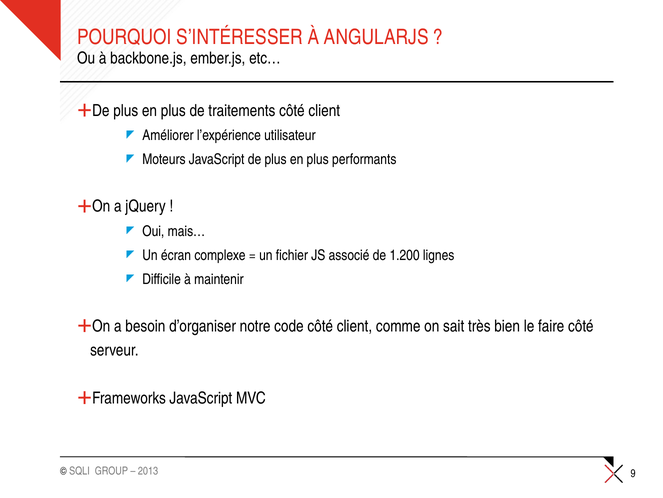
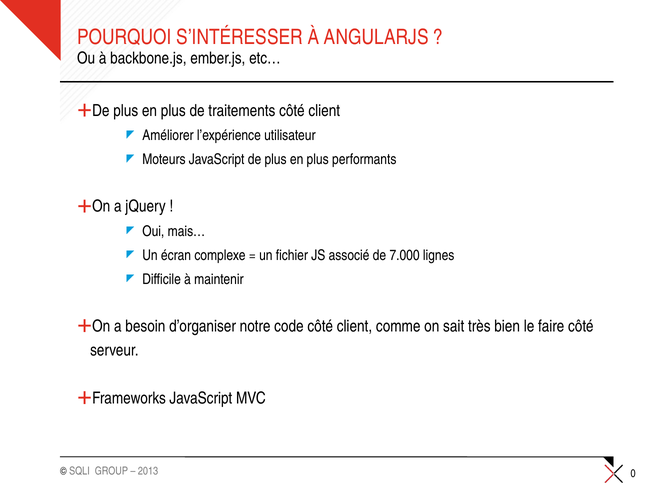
1.200: 1.200 -> 7.000 (405, 255)
9: 9 -> 0 (633, 473)
